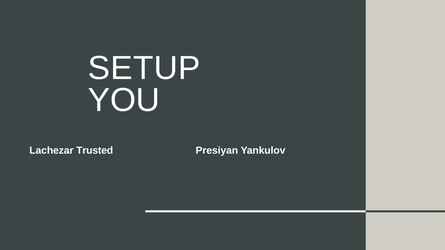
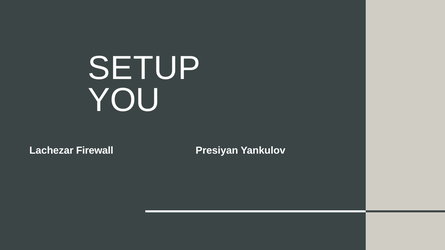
Trusted: Trusted -> Firewall (95, 151)
